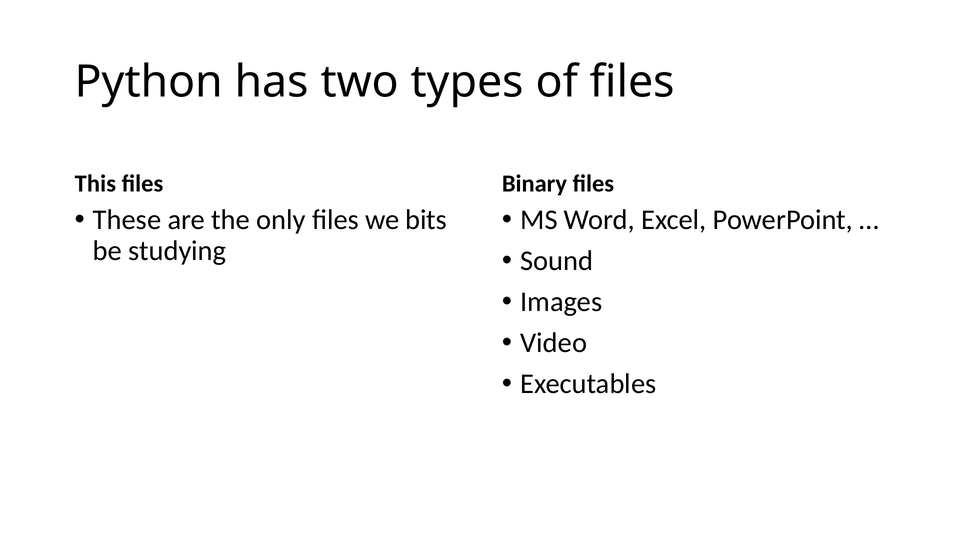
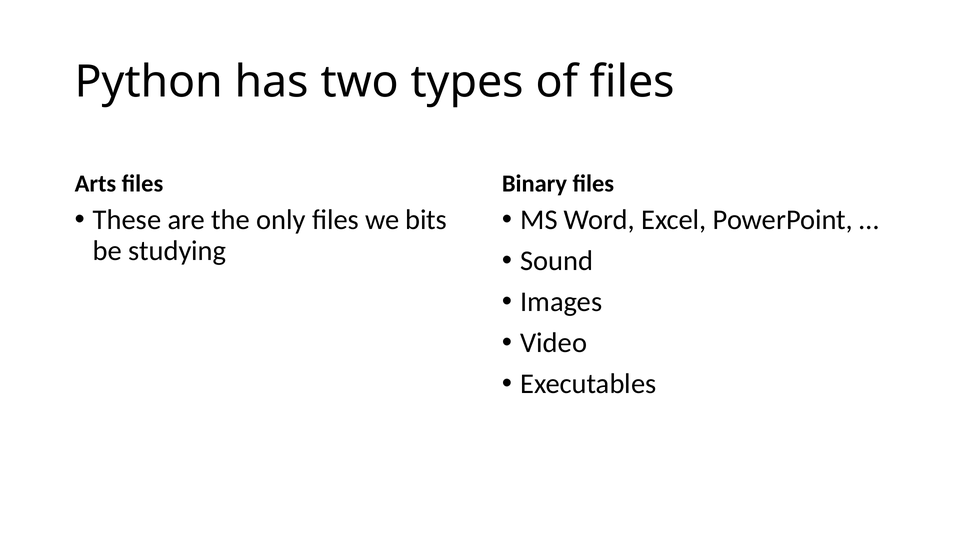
This: This -> Arts (95, 184)
